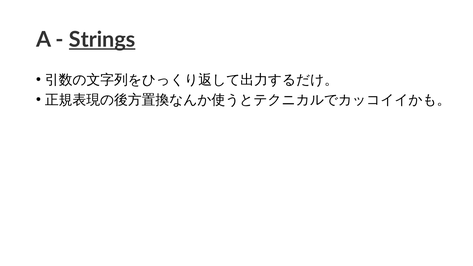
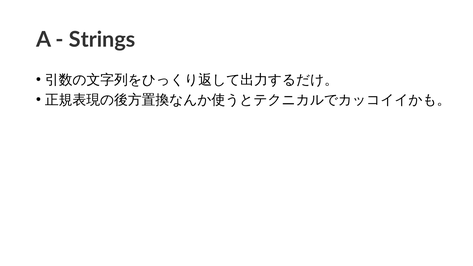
Strings underline: present -> none (102, 40)
